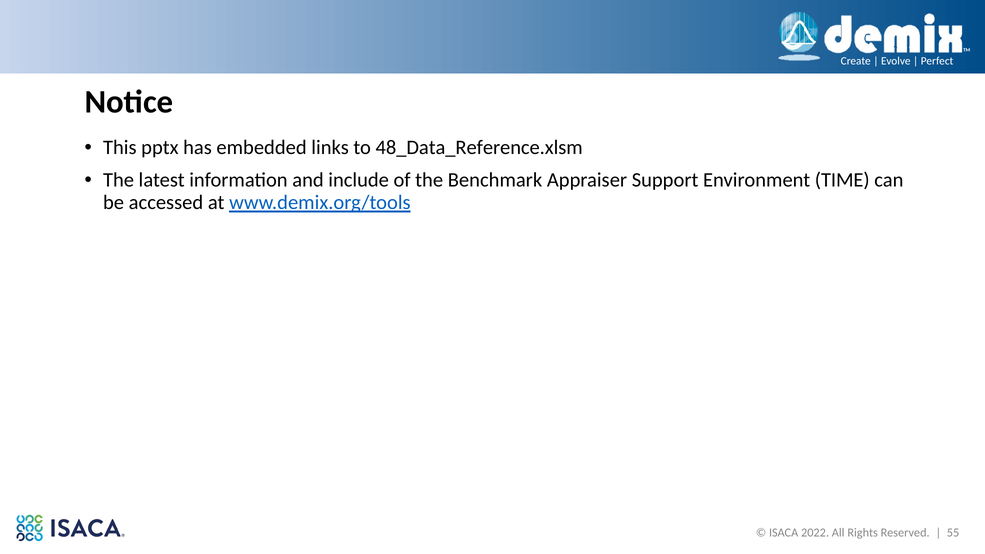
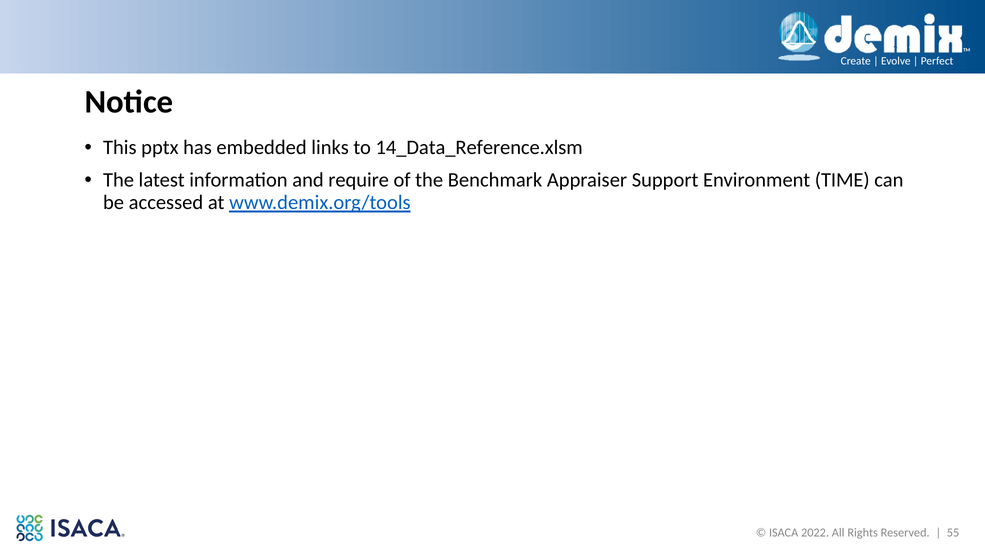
48_Data_Reference.xlsm: 48_Data_Reference.xlsm -> 14_Data_Reference.xlsm (479, 148)
include: include -> require (359, 180)
